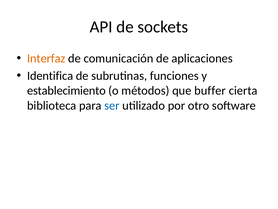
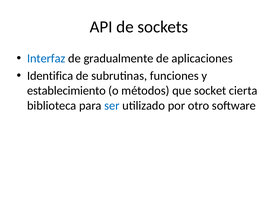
Interfaz colour: orange -> blue (46, 58)
comunicación: comunicación -> gradualmente (119, 58)
buffer: buffer -> socket (210, 90)
